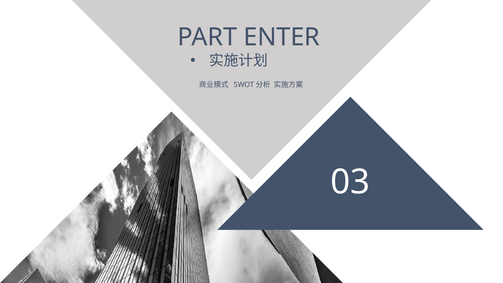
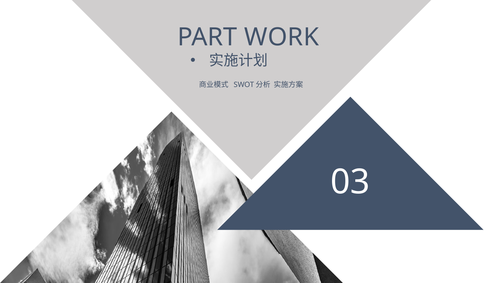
ENTER: ENTER -> WORK (282, 37)
